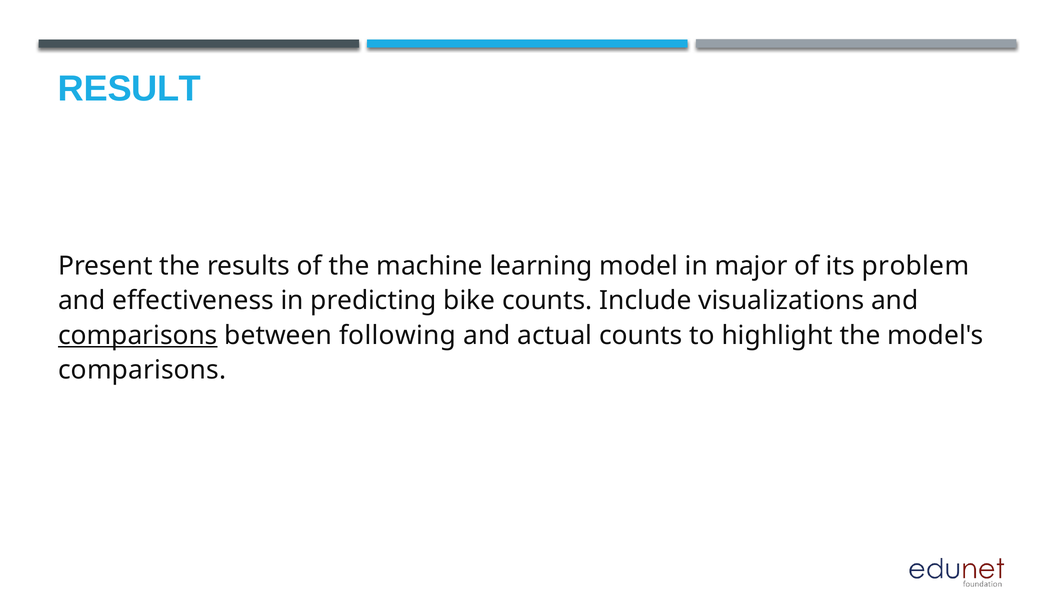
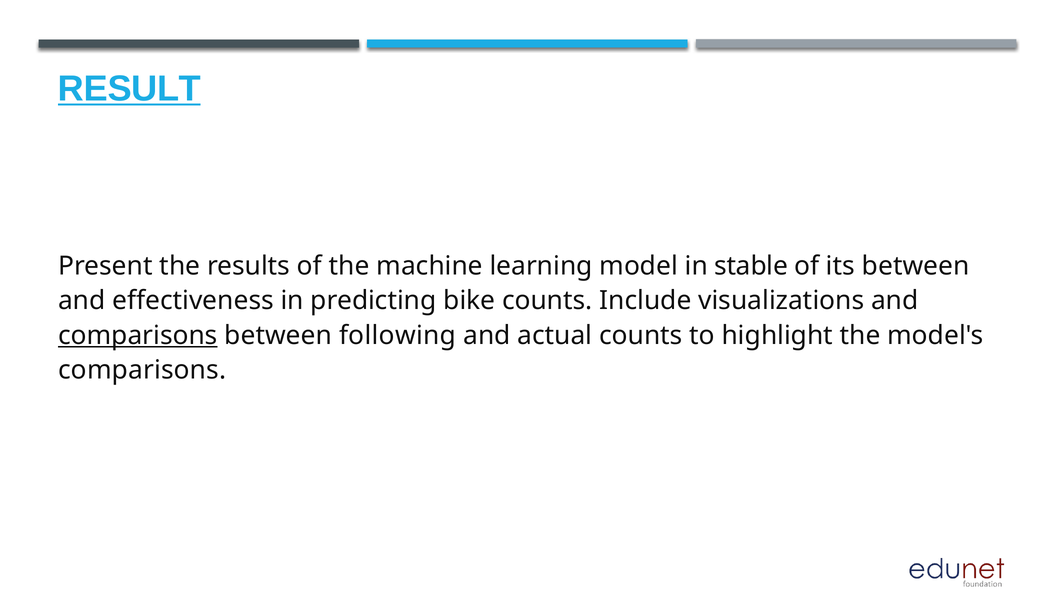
RESULT underline: none -> present (129, 89)
major: major -> stable (751, 266)
its problem: problem -> between (916, 266)
